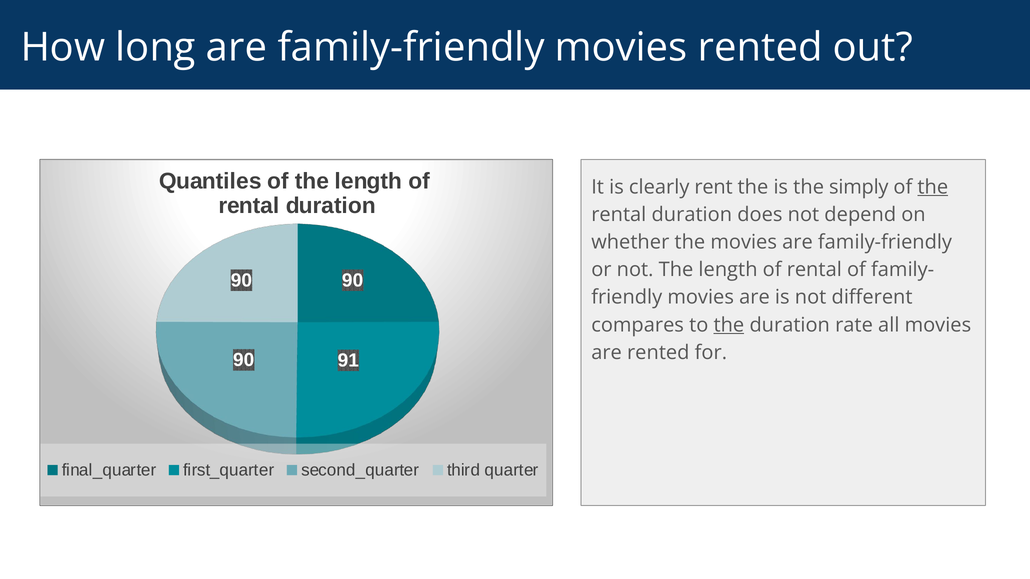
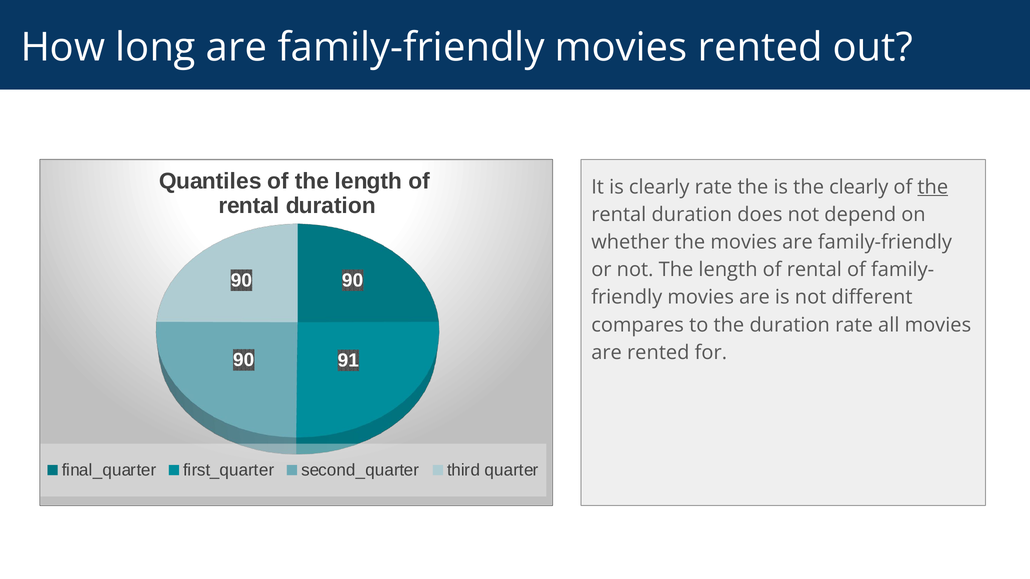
clearly rent: rent -> rate (713, 187)
the simply: simply -> clearly (859, 187)
the underline: present -> none (729, 325)
